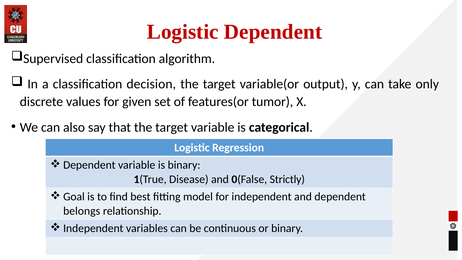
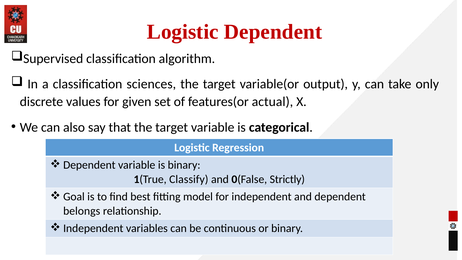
decision: decision -> sciences (151, 84)
tumor: tumor -> actual (272, 102)
Disease: Disease -> Classify (189, 179)
